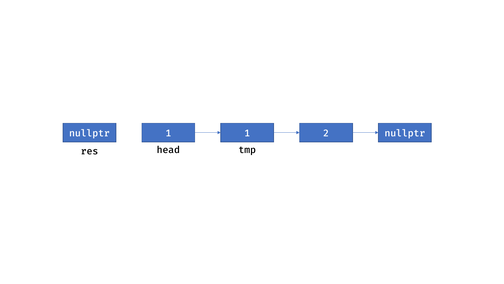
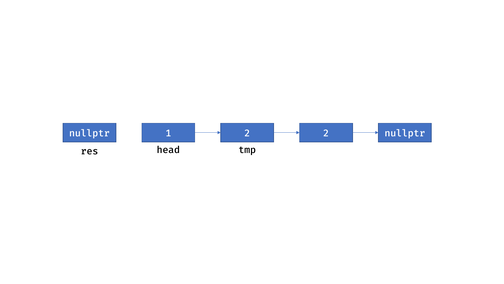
1 1: 1 -> 2 (247, 133)
